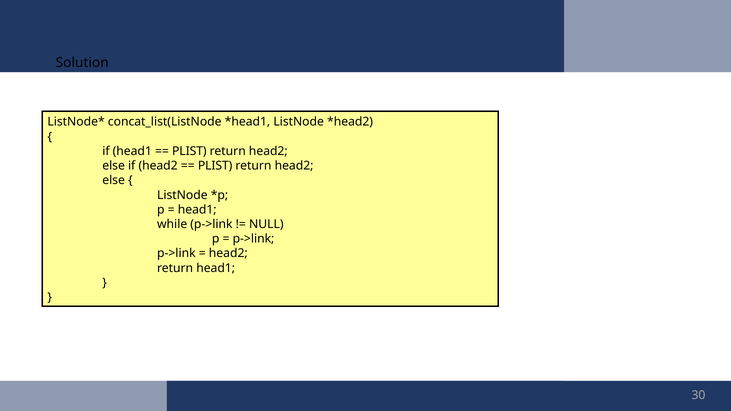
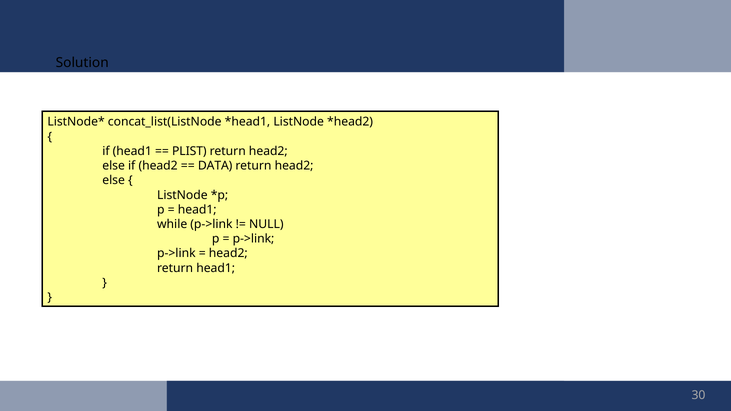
PLIST: PLIST -> DATA (215, 166)
